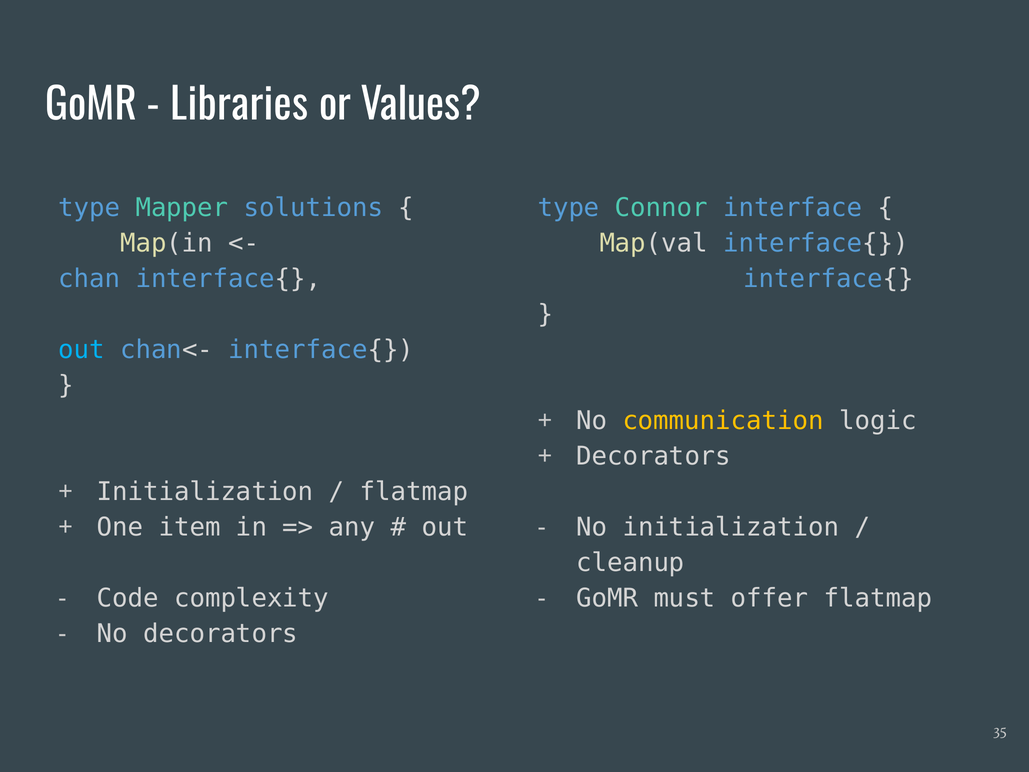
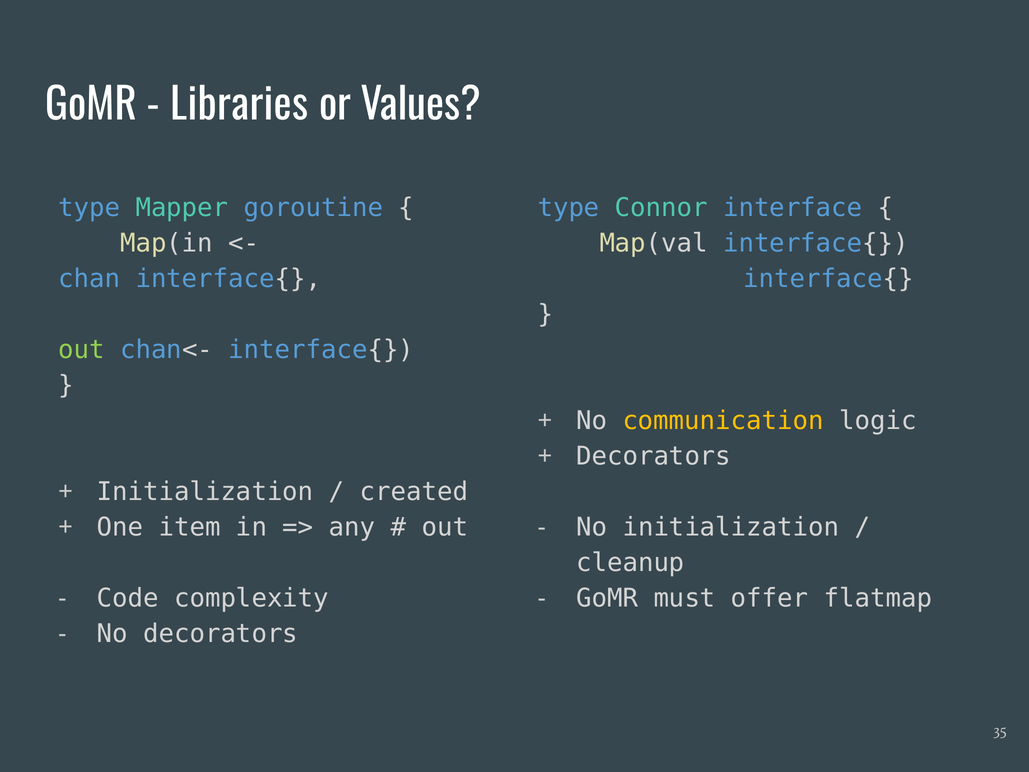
solutions: solutions -> goroutine (313, 208)
out colour: light blue -> light green (81, 350)
flatmap: flatmap -> created (414, 492)
